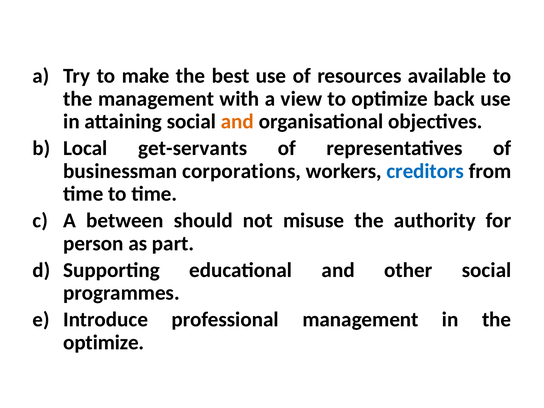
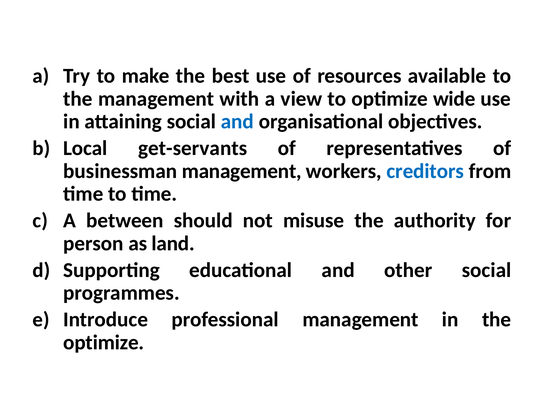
back: back -> wide (454, 99)
and colour: orange -> blue (237, 122)
businessman corporations: corporations -> management (242, 171)
part: part -> land (173, 243)
